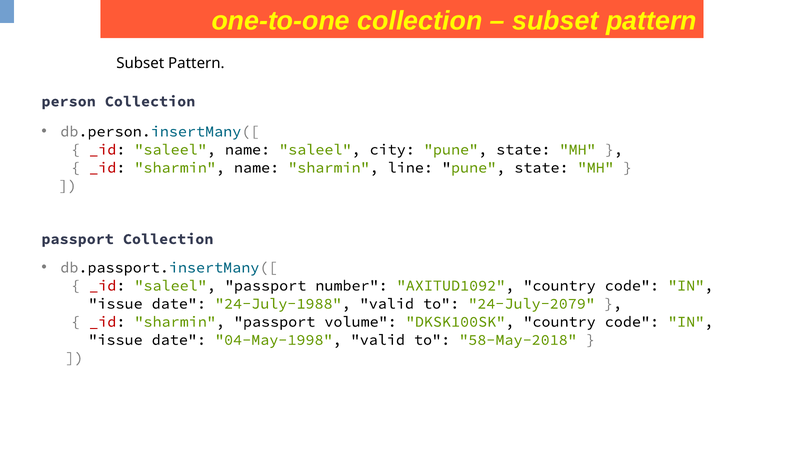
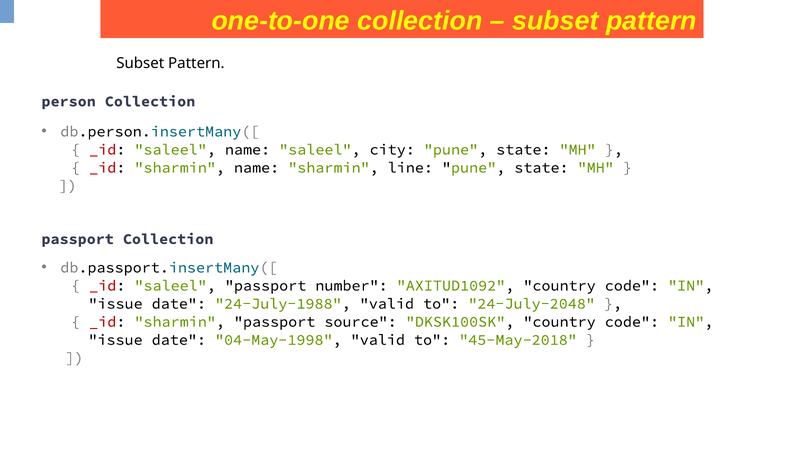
24-July-2079: 24-July-2079 -> 24-July-2048 (532, 304)
volume: volume -> source (361, 322)
58-May-2018: 58-May-2018 -> 45-May-2018 (518, 340)
